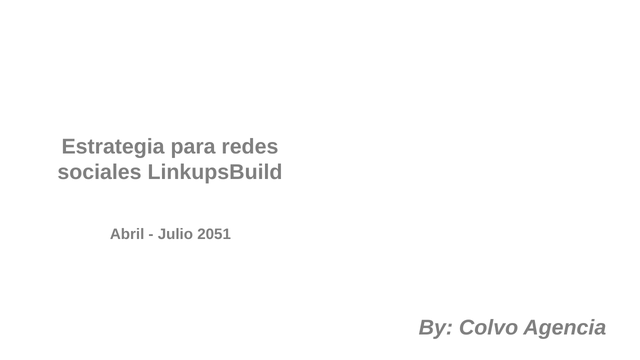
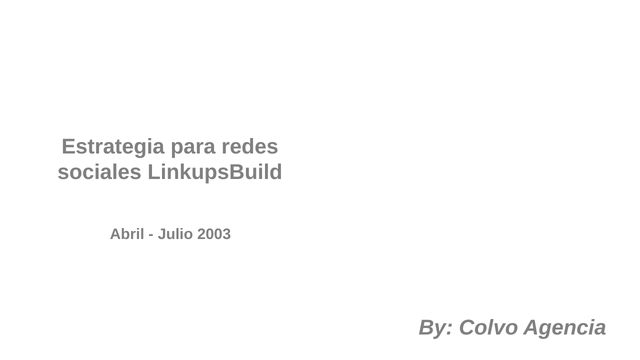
2051: 2051 -> 2003 (214, 234)
